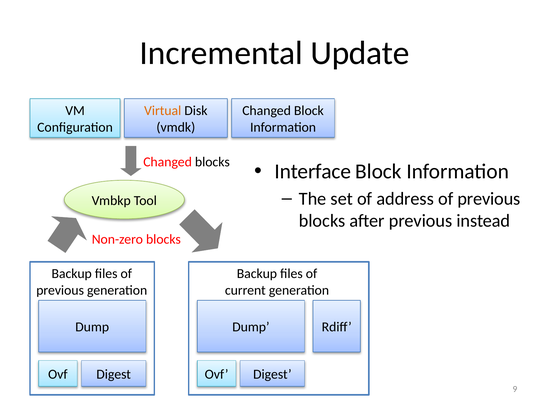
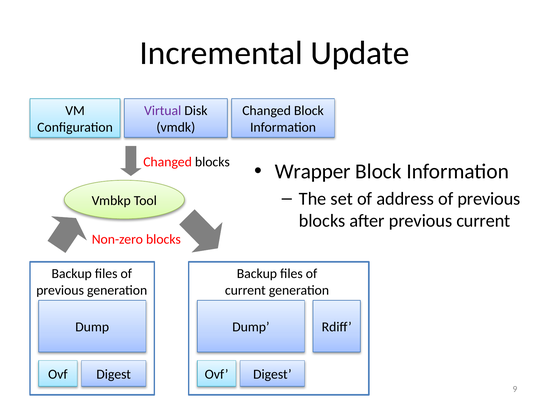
Virtual colour: orange -> purple (163, 111)
Interface: Interface -> Wrapper (313, 171)
previous instead: instead -> current (483, 221)
